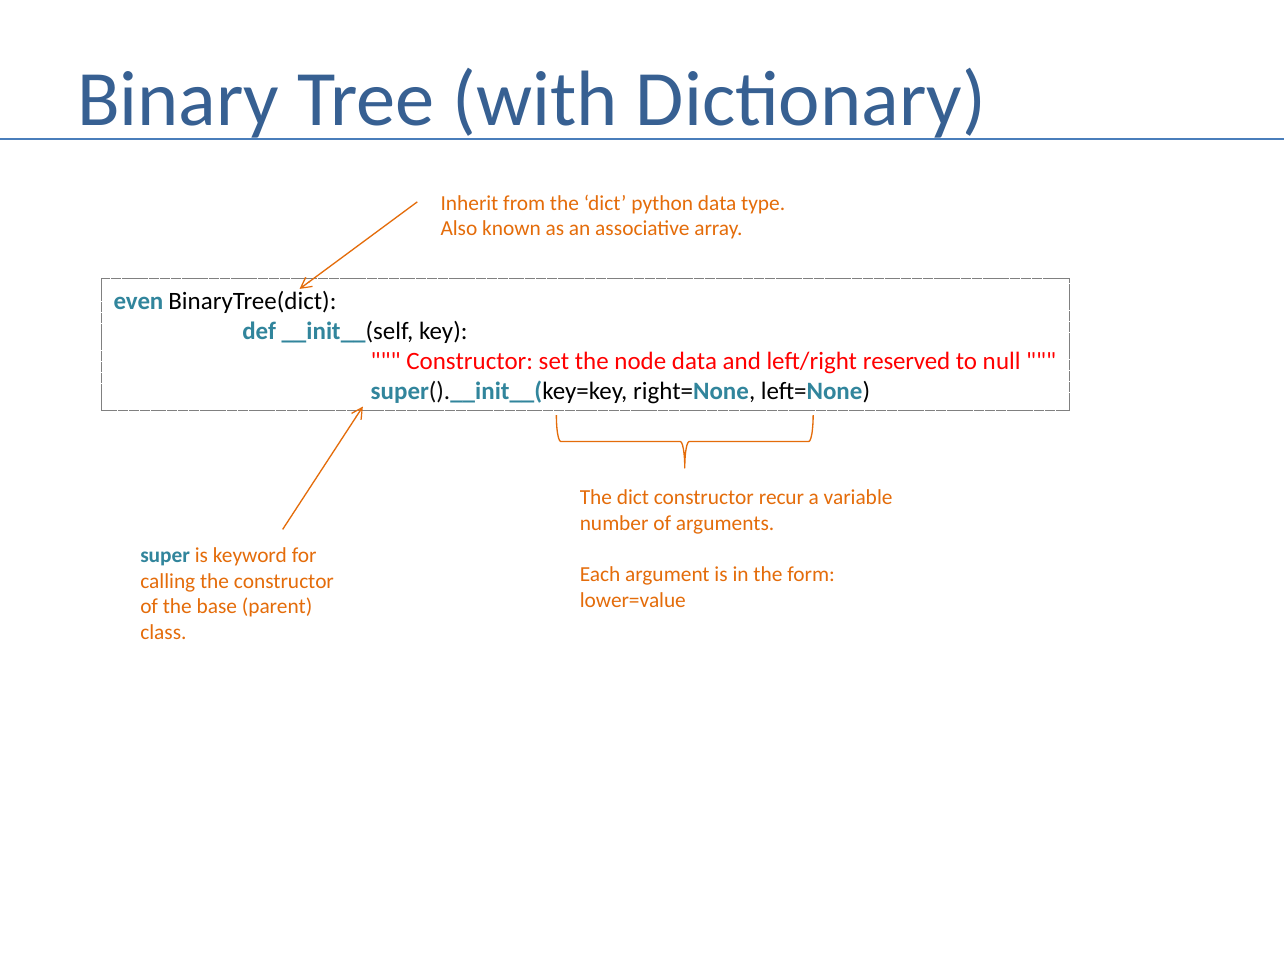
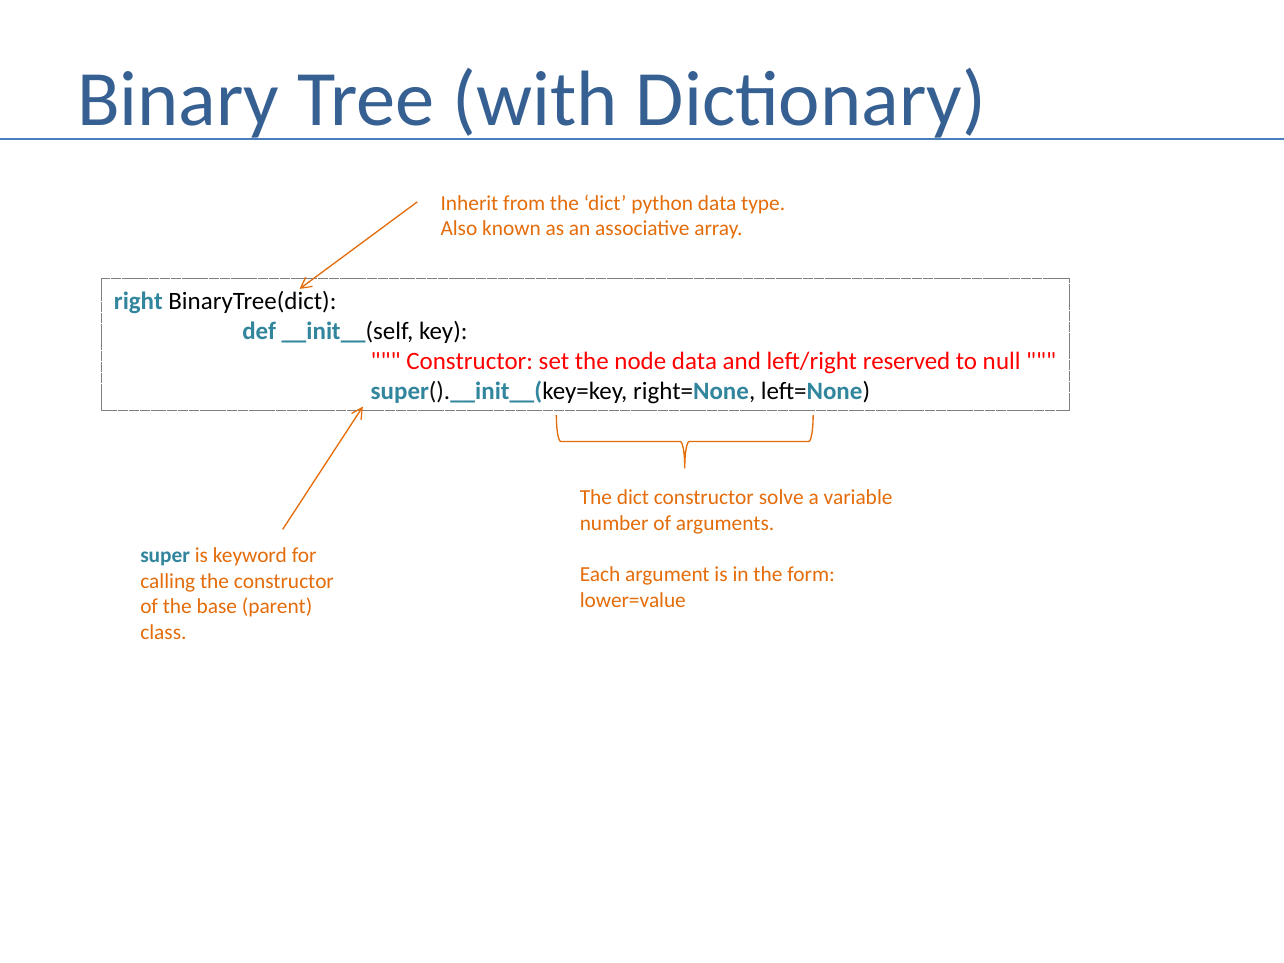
even: even -> right (138, 301)
recur: recur -> solve (781, 498)
